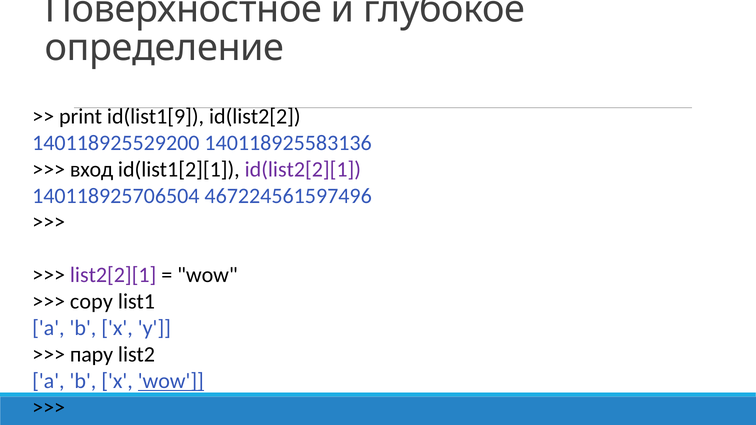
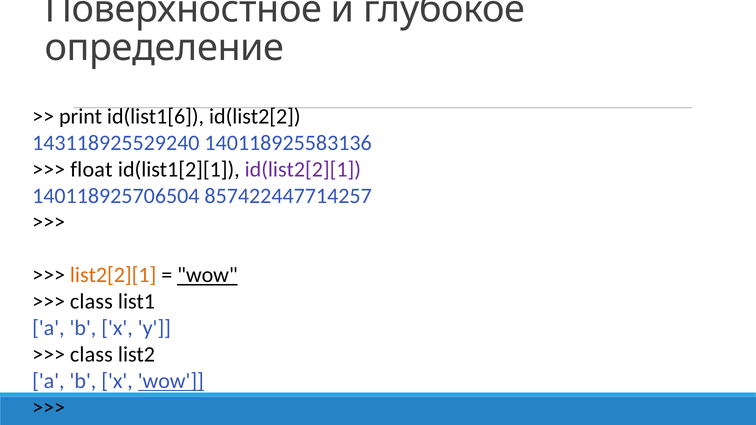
id(list1[9: id(list1[9 -> id(list1[6 (156, 116)
140118925529200: 140118925529200 -> 143118925529240 (116, 143)
вход: вход -> float (91, 169)
467224561597496: 467224561597496 -> 857422447714257 (288, 196)
list2[2][1 colour: purple -> orange (113, 275)
wow underline: none -> present (207, 275)
copy: copy -> class (91, 302)
пару: пару -> class (91, 355)
